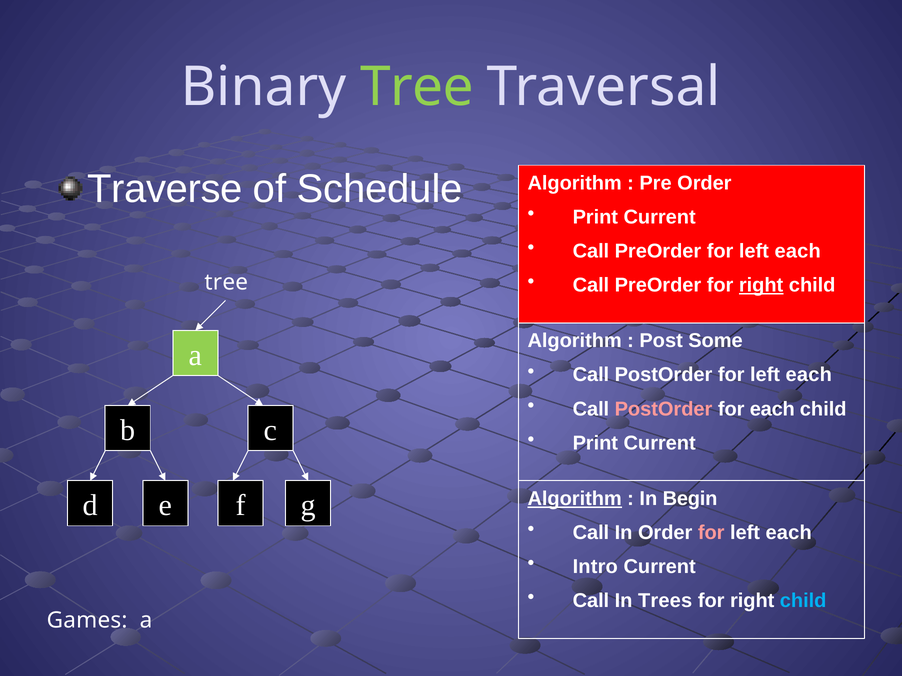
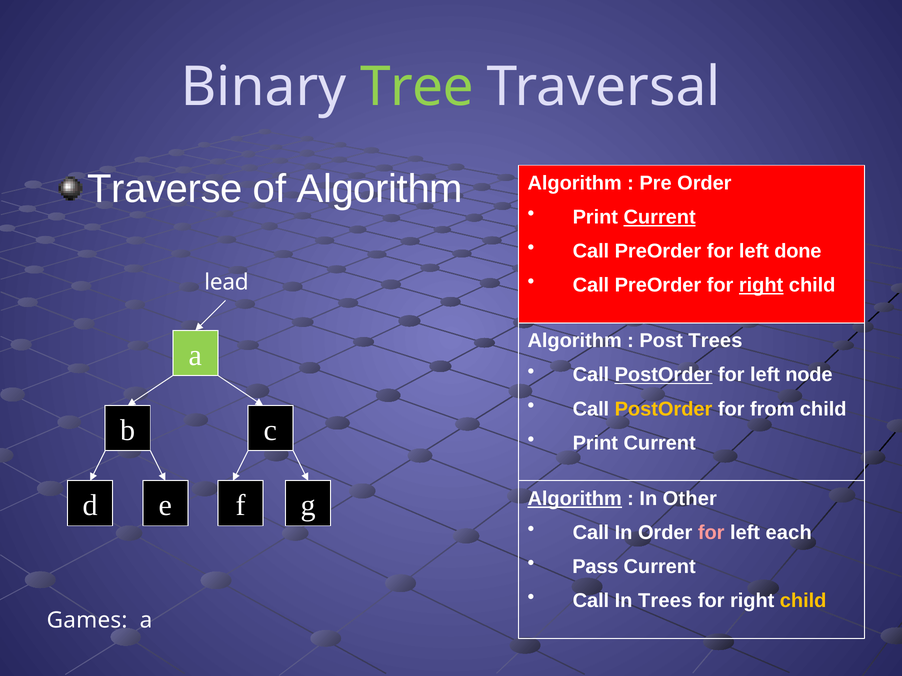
of Schedule: Schedule -> Algorithm (380, 189)
Current underline: none -> present (660, 217)
PreOrder for left each: each -> done (798, 251)
tree: tree -> lead (226, 283)
Post Some: Some -> Trees (715, 341)
PostOrder underline: none -> present (664, 375)
each: each -> node (809, 375)
PostOrder colour: pink -> yellow (664, 409)
for each: each -> from (772, 409)
Begin: Begin -> Other (690, 499)
Intro: Intro -> Pass (595, 567)
child colour: light blue -> yellow (803, 601)
